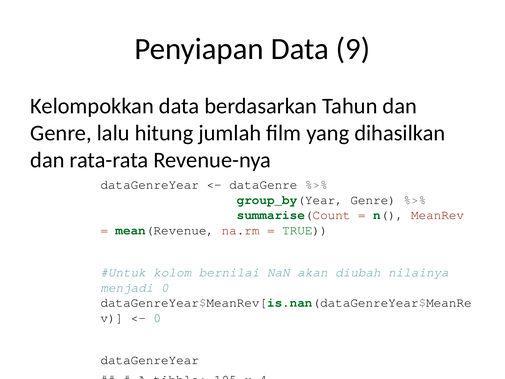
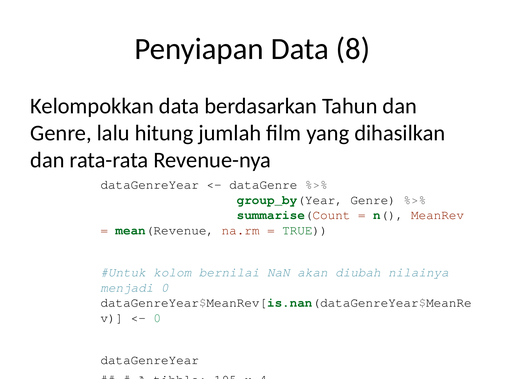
Data 9: 9 -> 8 (353, 49)
